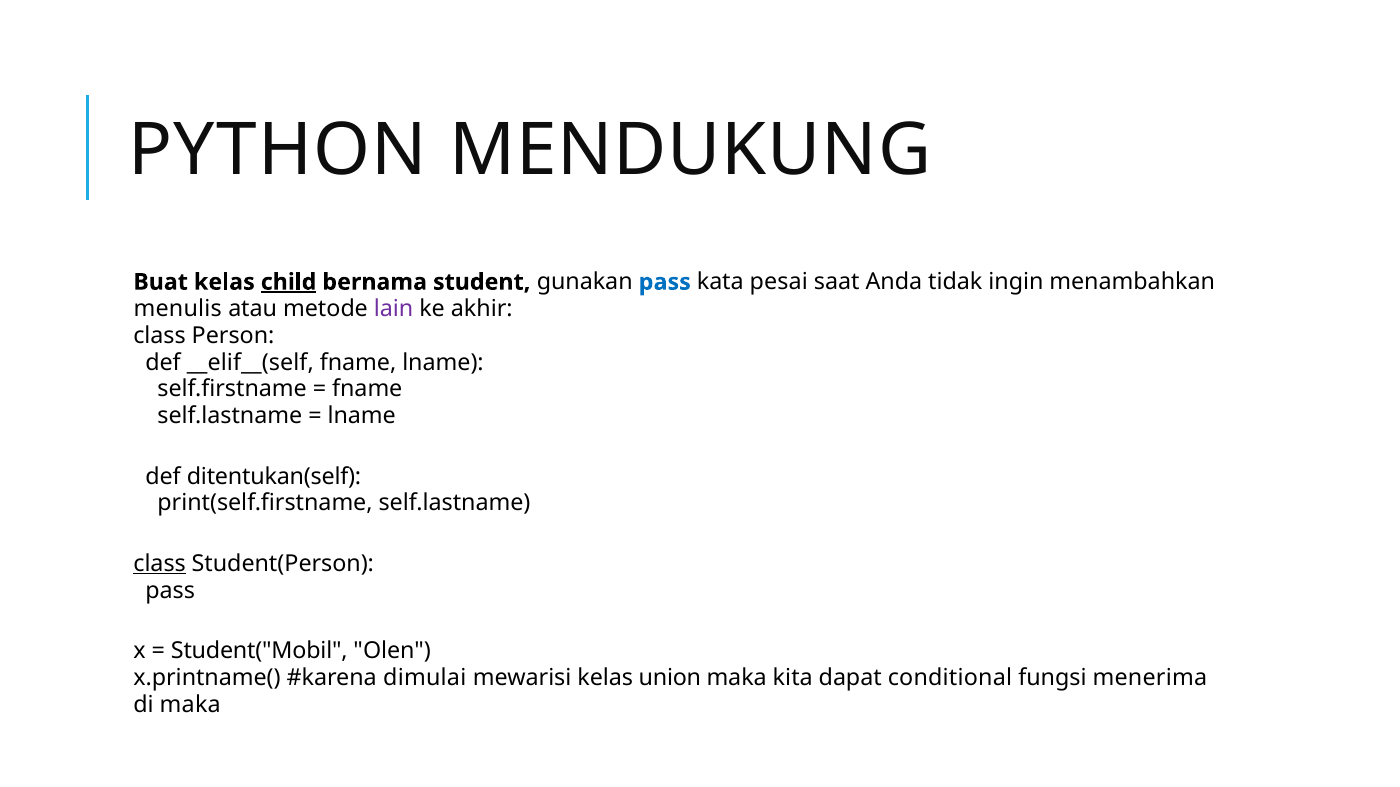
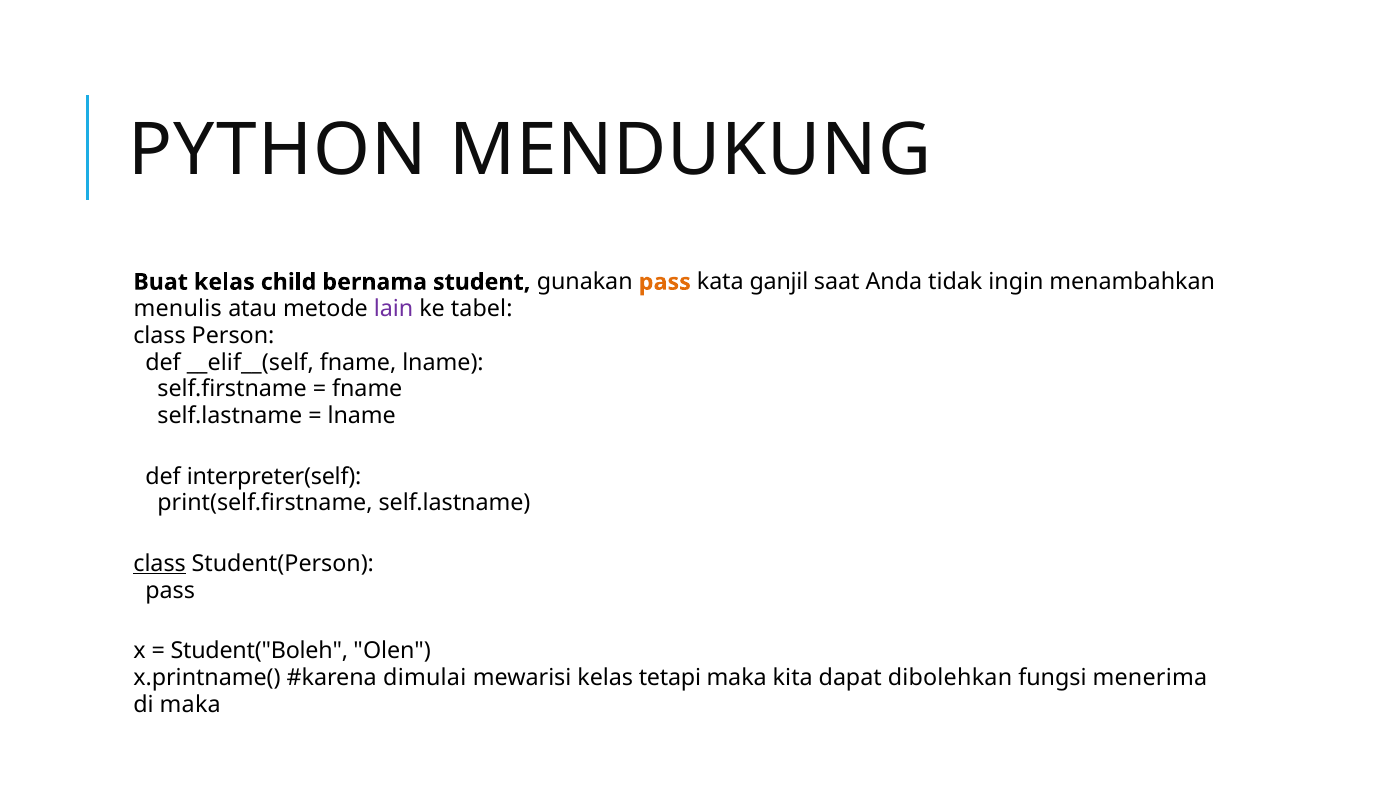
child underline: present -> none (289, 282)
pass colour: blue -> orange (665, 282)
pesai: pesai -> ganjil (779, 282)
akhir: akhir -> tabel (482, 309)
ditentukan(self: ditentukan(self -> interpreter(self (274, 477)
Student("Mobil: Student("Mobil -> Student("Boleh (259, 651)
union: union -> tetapi (670, 678)
conditional: conditional -> dibolehkan (950, 678)
